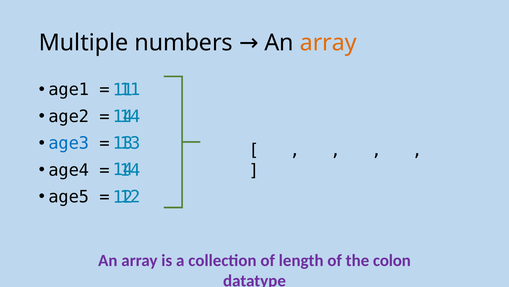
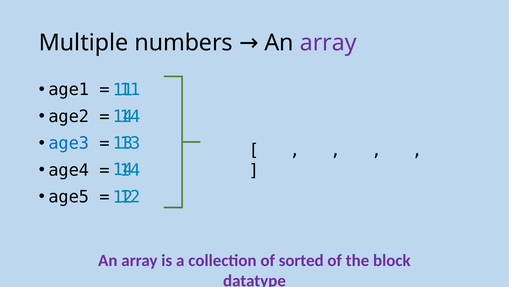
array colour: orange -> purple (328, 43)
length: length -> sorted (301, 260)
colon: colon -> block (392, 260)
